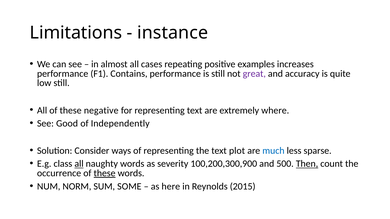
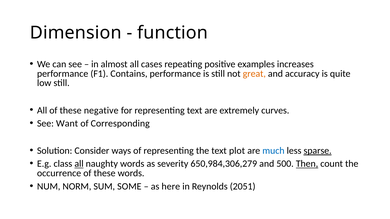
Limitations: Limitations -> Dimension (76, 33)
instance: instance -> function (173, 33)
great colour: purple -> orange (254, 74)
where: where -> curves (275, 110)
Good: Good -> Want (67, 124)
Independently: Independently -> Corresponding (120, 124)
sparse underline: none -> present (318, 151)
100,200,300,900: 100,200,300,900 -> 650,984,306,279 (224, 164)
these underline: present -> none (105, 174)
2015: 2015 -> 2051 (243, 187)
